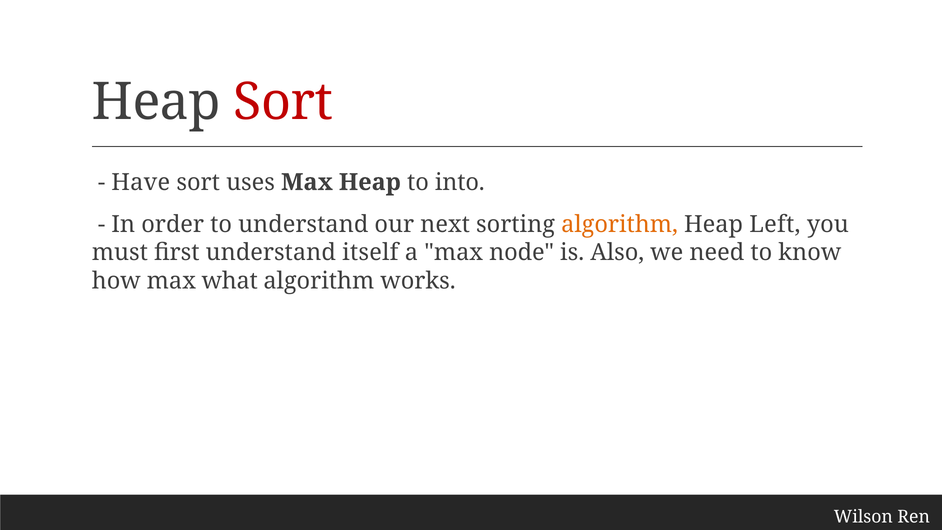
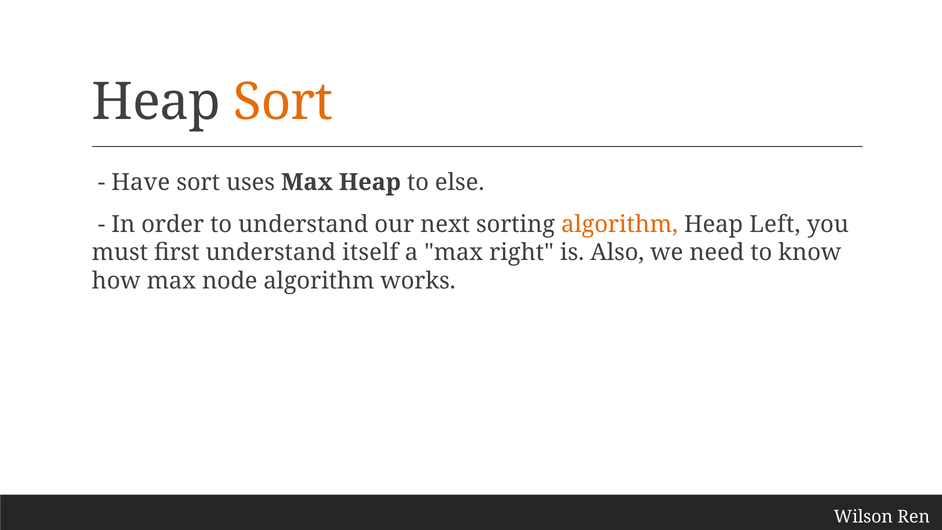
Sort colour: red -> orange (283, 102)
into: into -> else (460, 182)
node: node -> right (521, 252)
what: what -> node (230, 281)
